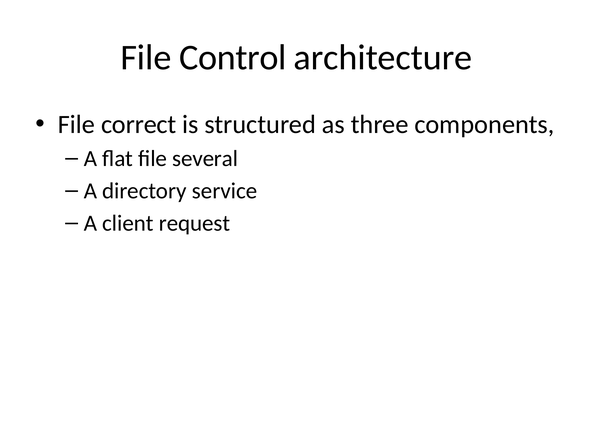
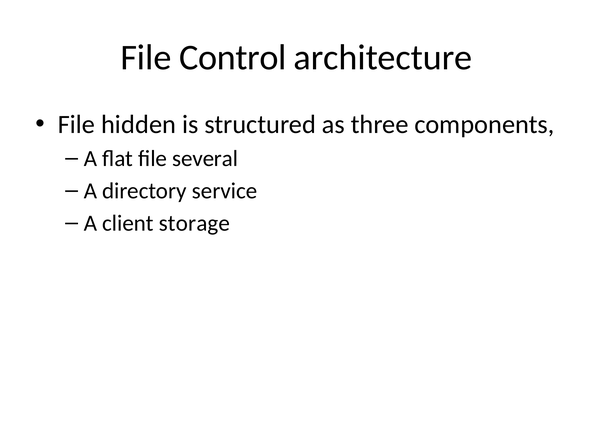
correct: correct -> hidden (139, 124)
request: request -> storage (194, 223)
